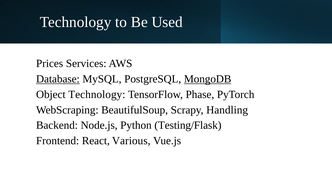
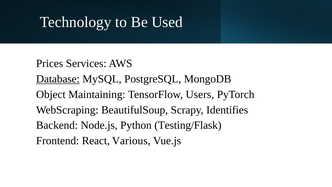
MongoDB underline: present -> none (208, 79)
Object Technology: Technology -> Maintaining (97, 94)
Phase: Phase -> Users (200, 94)
Handling: Handling -> Identifies (227, 110)
